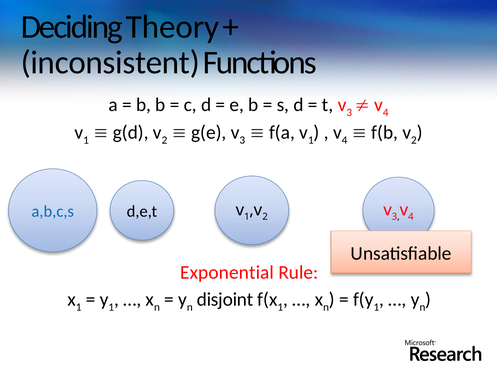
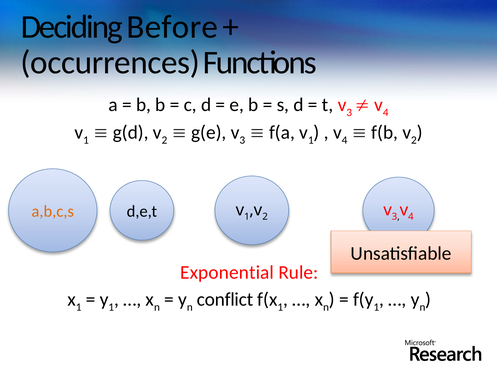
Theory: Theory -> Before (172, 27)
inconsistent: inconsistent -> occurrences (110, 63)
a,b,c,s colour: blue -> orange (53, 211)
disjoint: disjoint -> conflict (225, 299)
